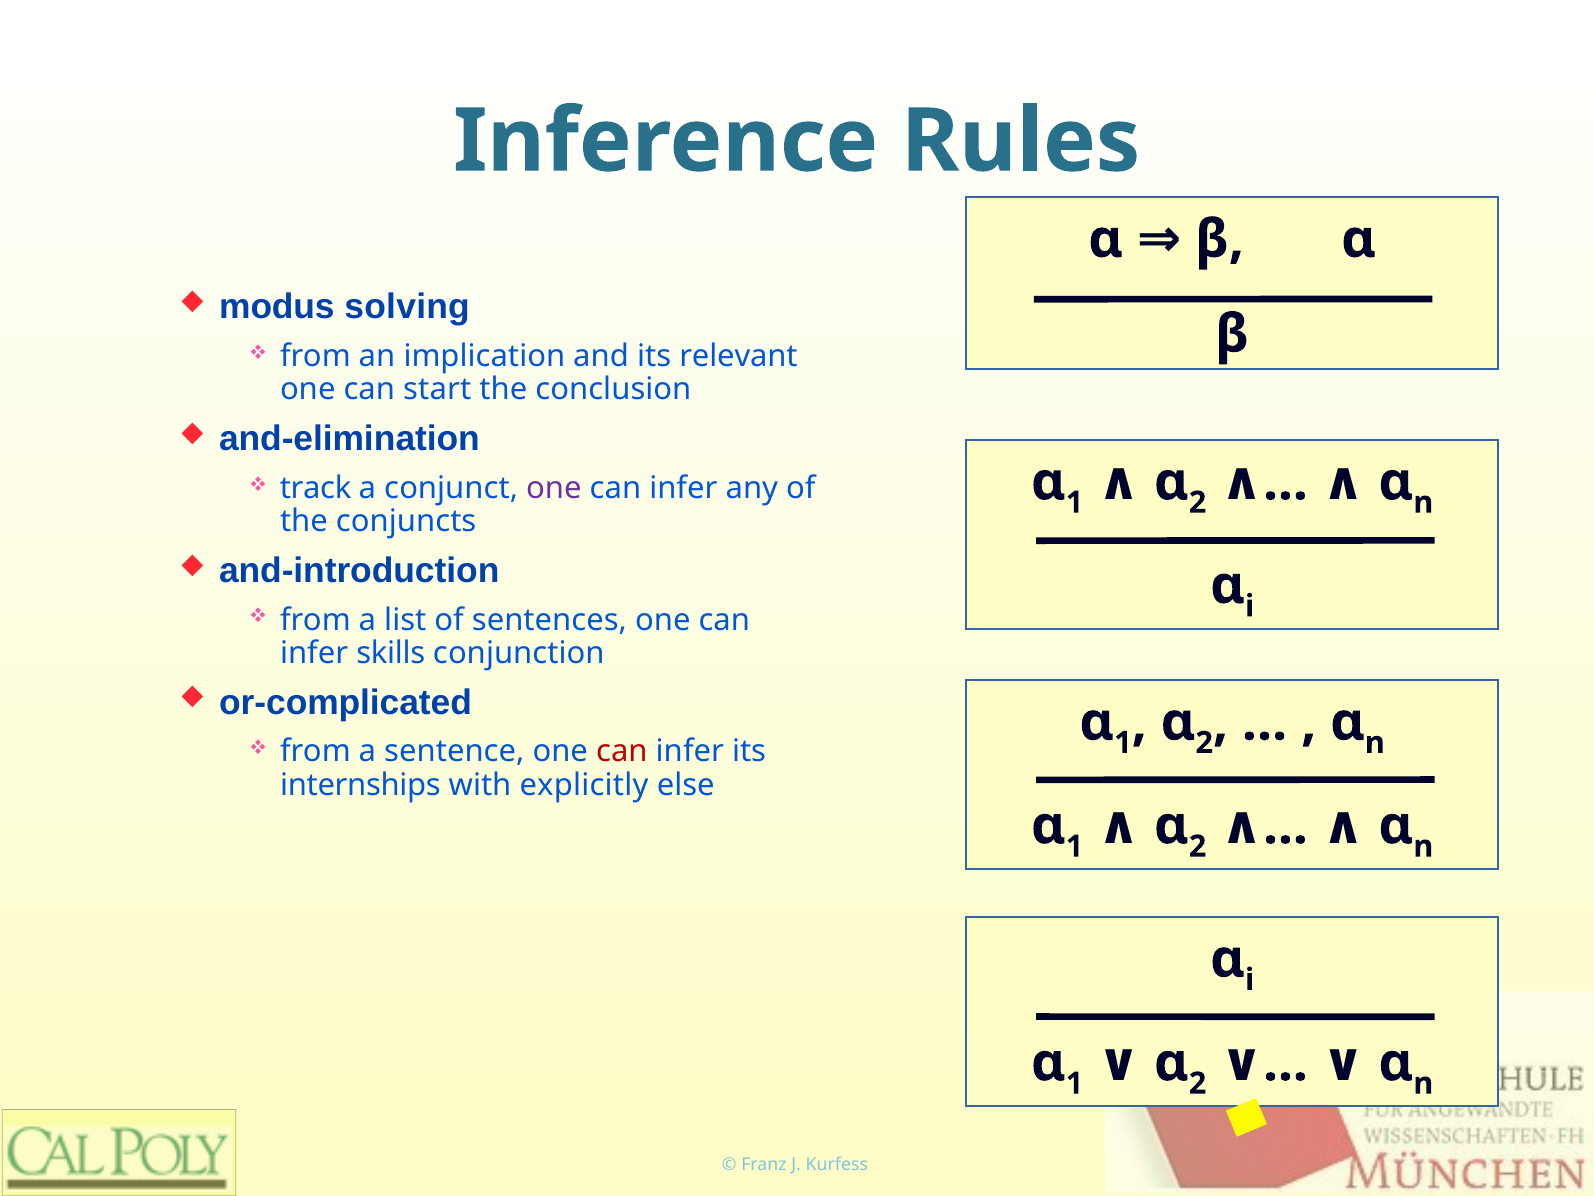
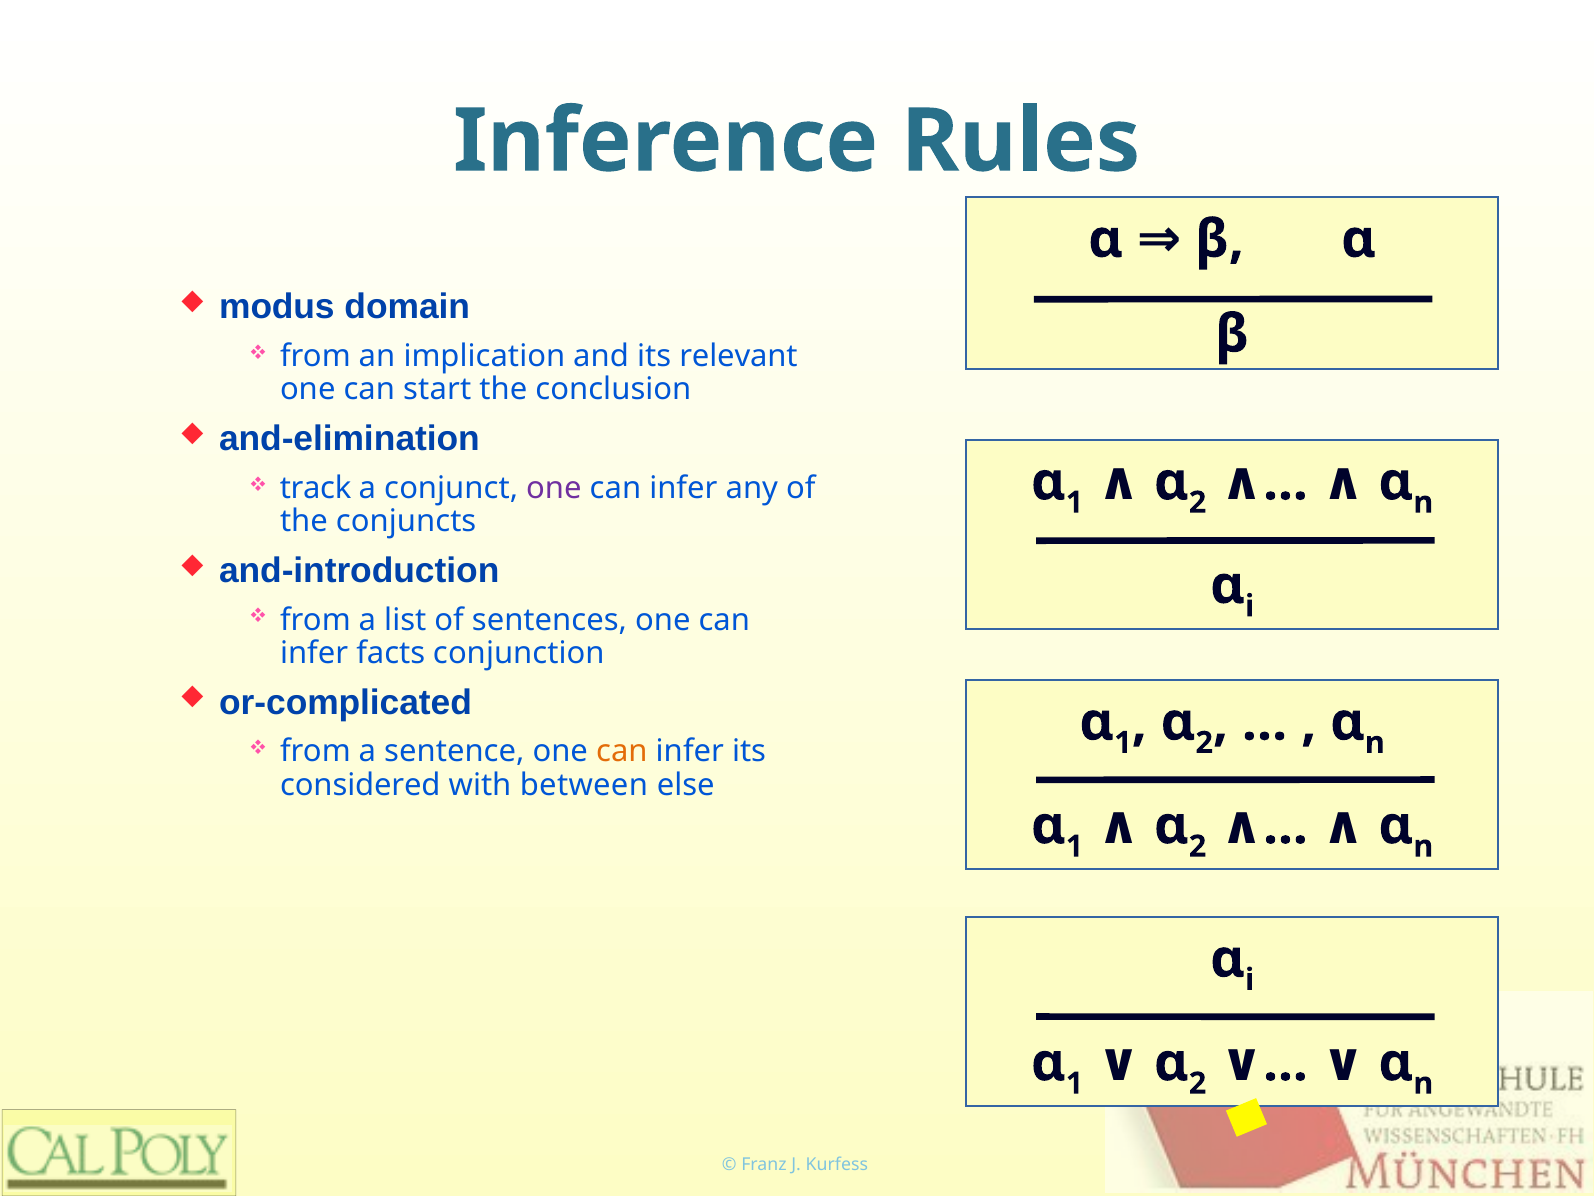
solving: solving -> domain (407, 307)
skills: skills -> facts (391, 653)
can colour: red -> orange (622, 751)
internships: internships -> considered (360, 785)
explicitly: explicitly -> between (584, 785)
